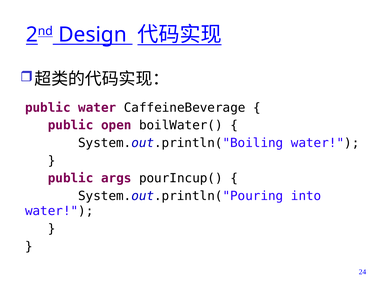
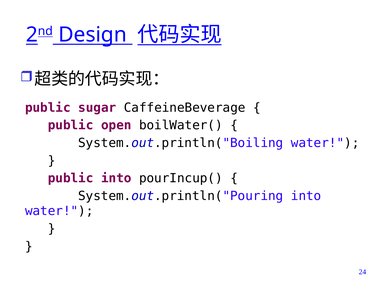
public water: water -> sugar (97, 108)
public args: args -> into (116, 178)
